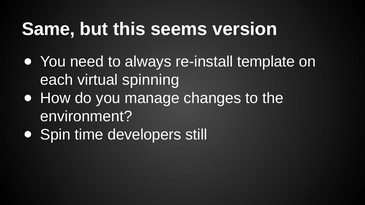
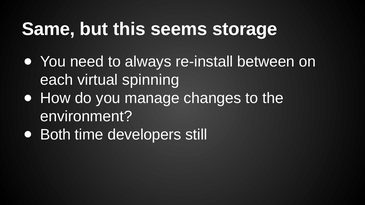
version: version -> storage (245, 29)
template: template -> between (266, 62)
Spin: Spin -> Both (55, 135)
